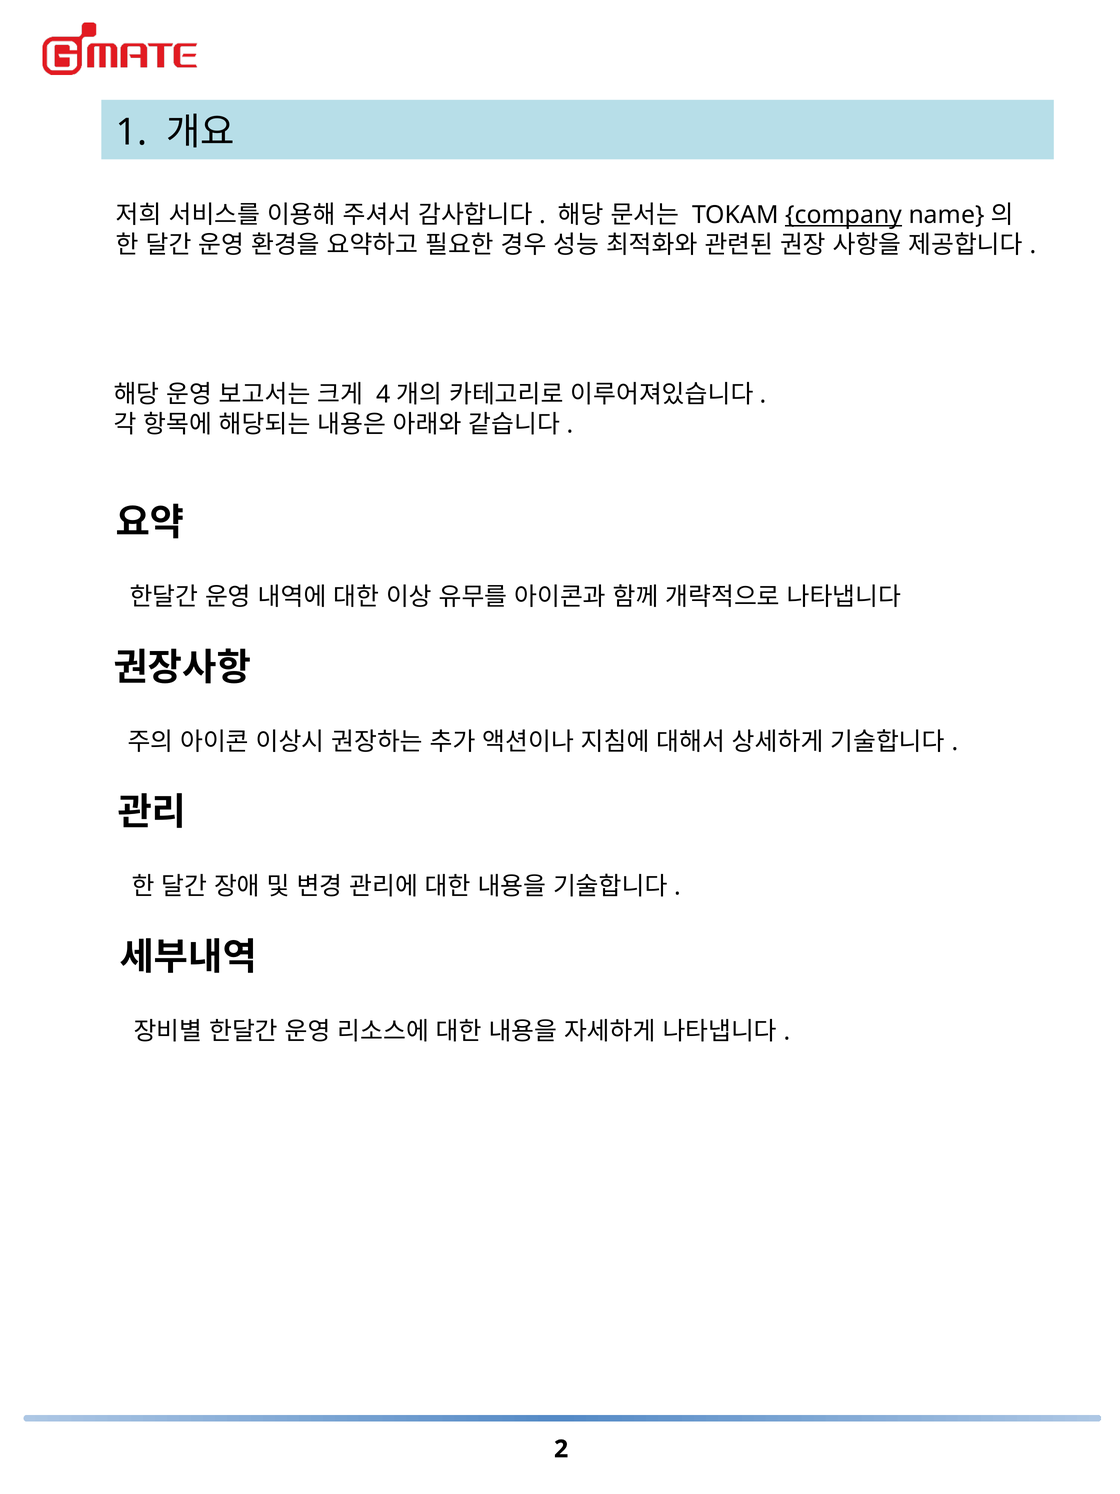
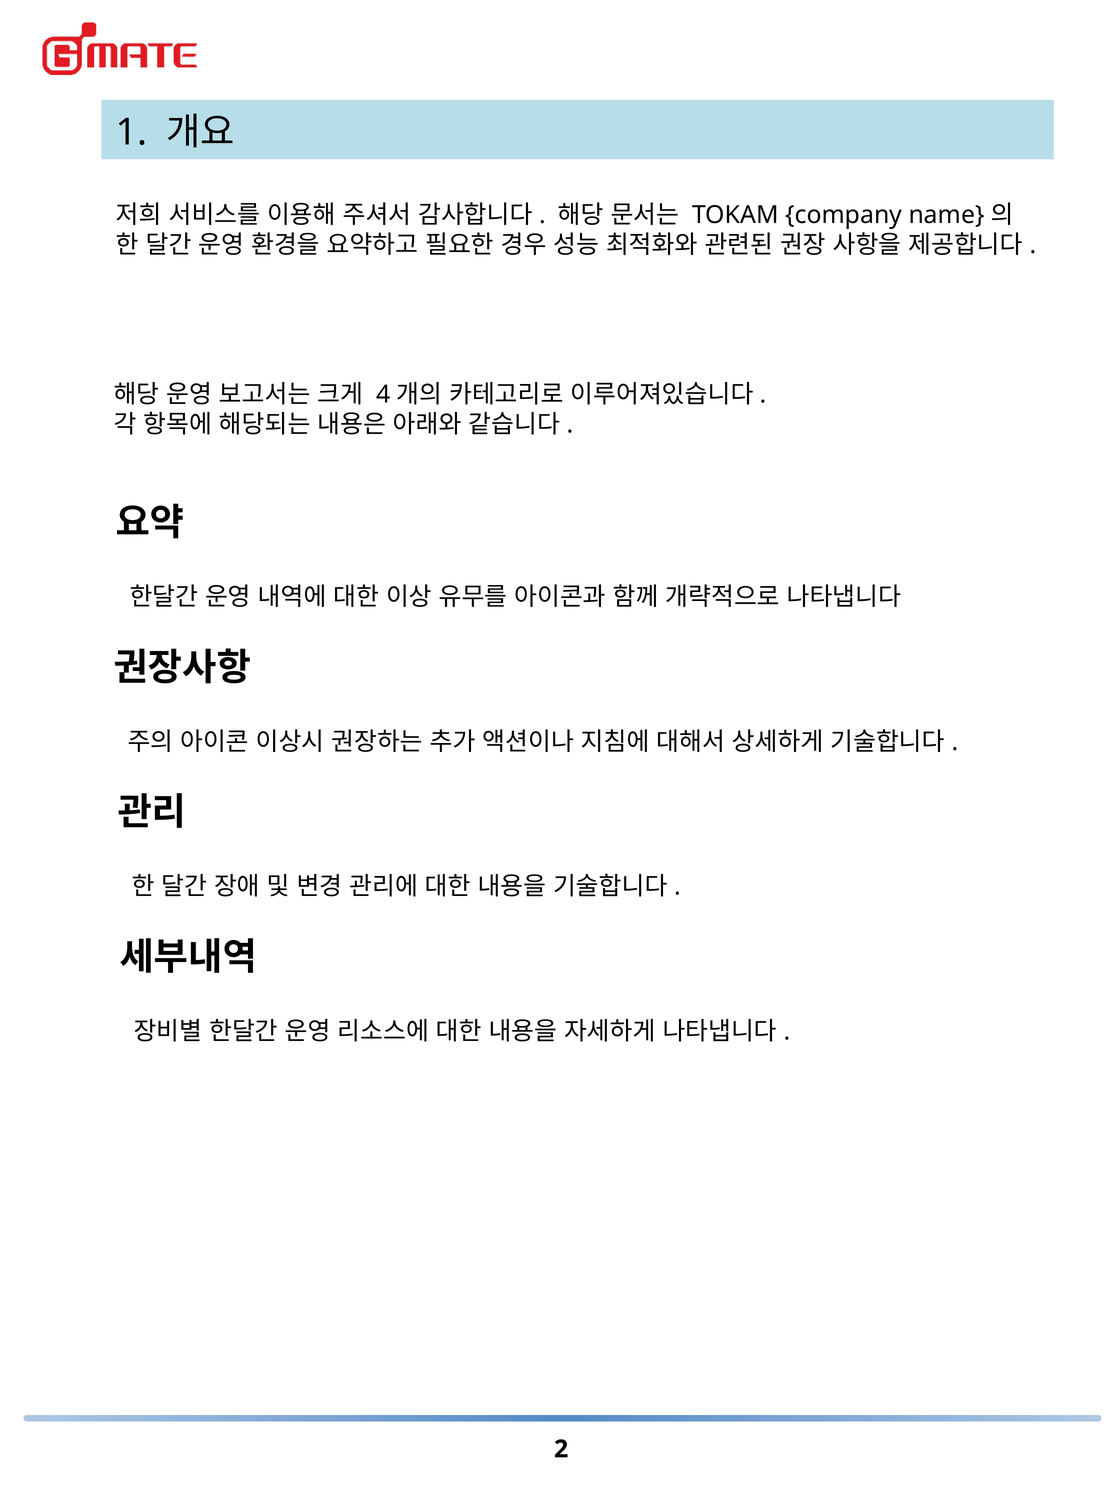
company underline: present -> none (844, 215)
